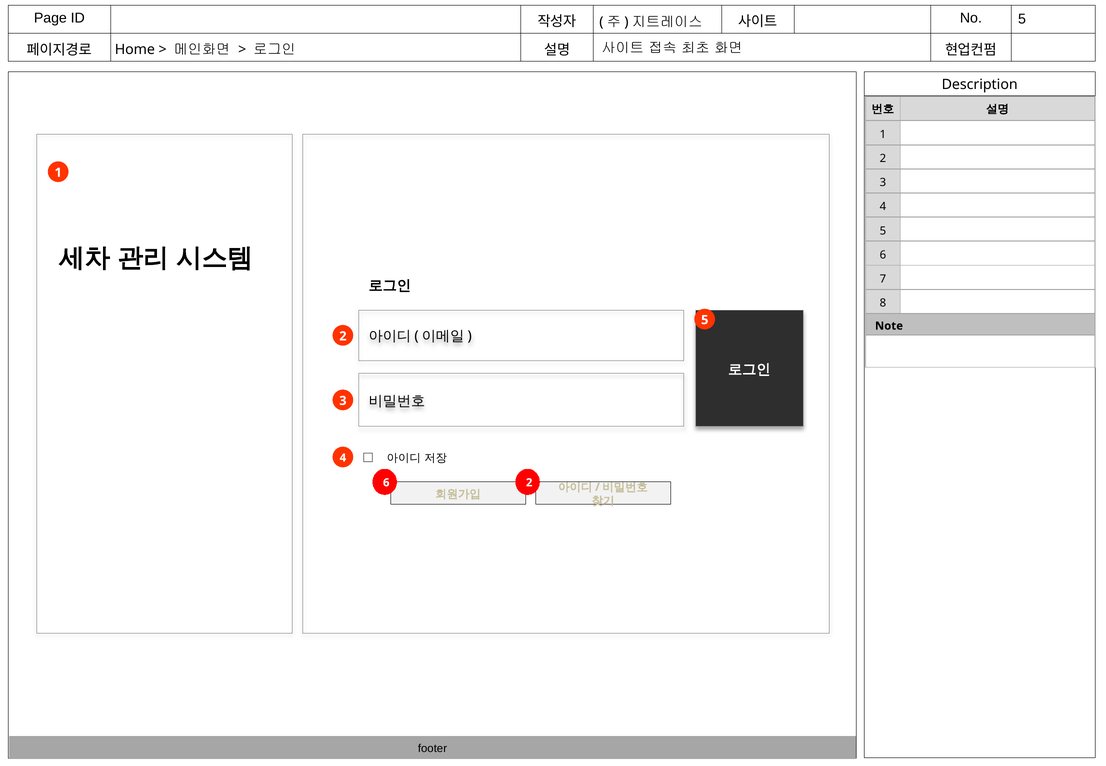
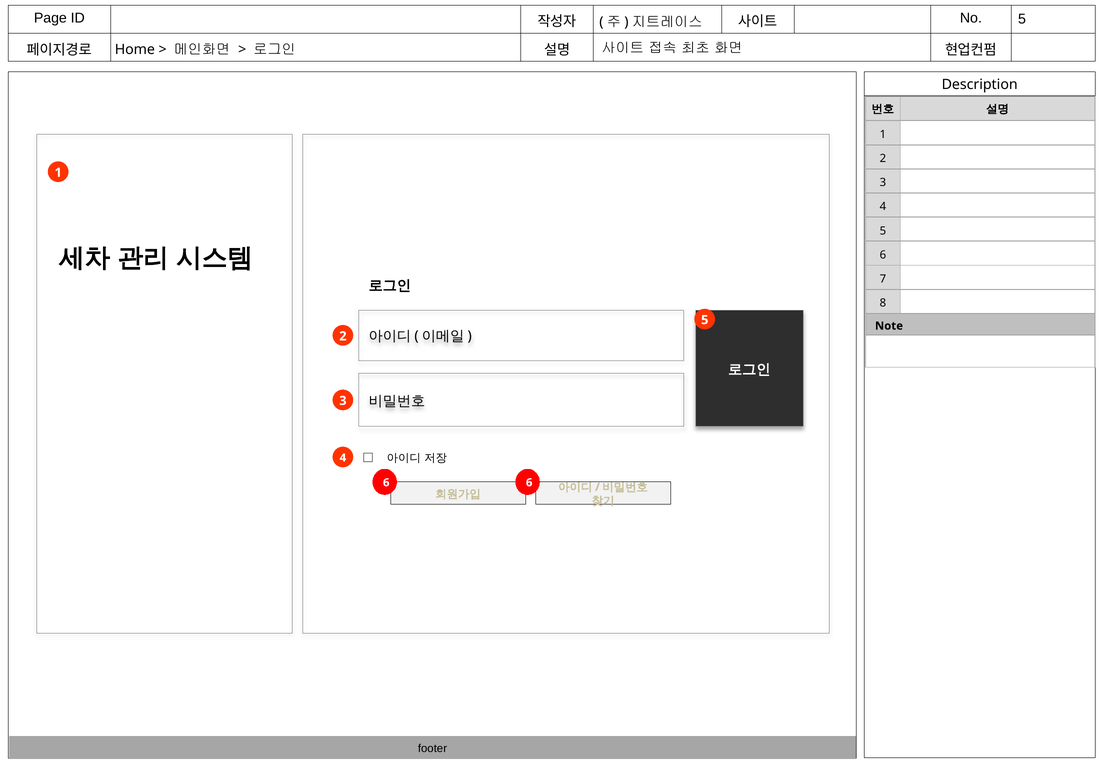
6 2: 2 -> 6 (529, 482)
